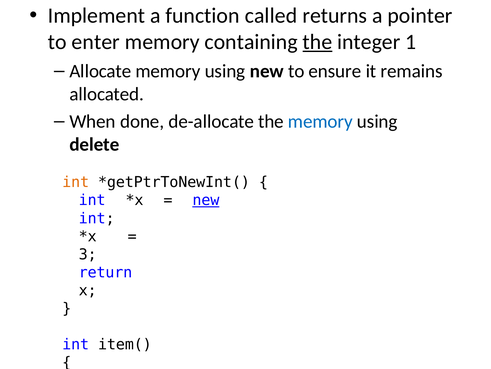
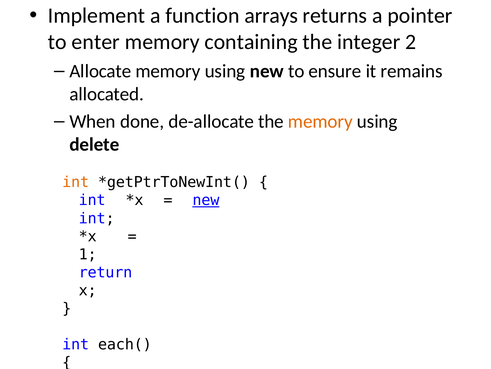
called: called -> arrays (271, 16)
the underline: present -> none (317, 42)
1: 1 -> 2 (411, 42)
memory colour: blue -> orange (320, 121)
3: 3 -> 1 (88, 254)
item(: item( -> each( (125, 344)
